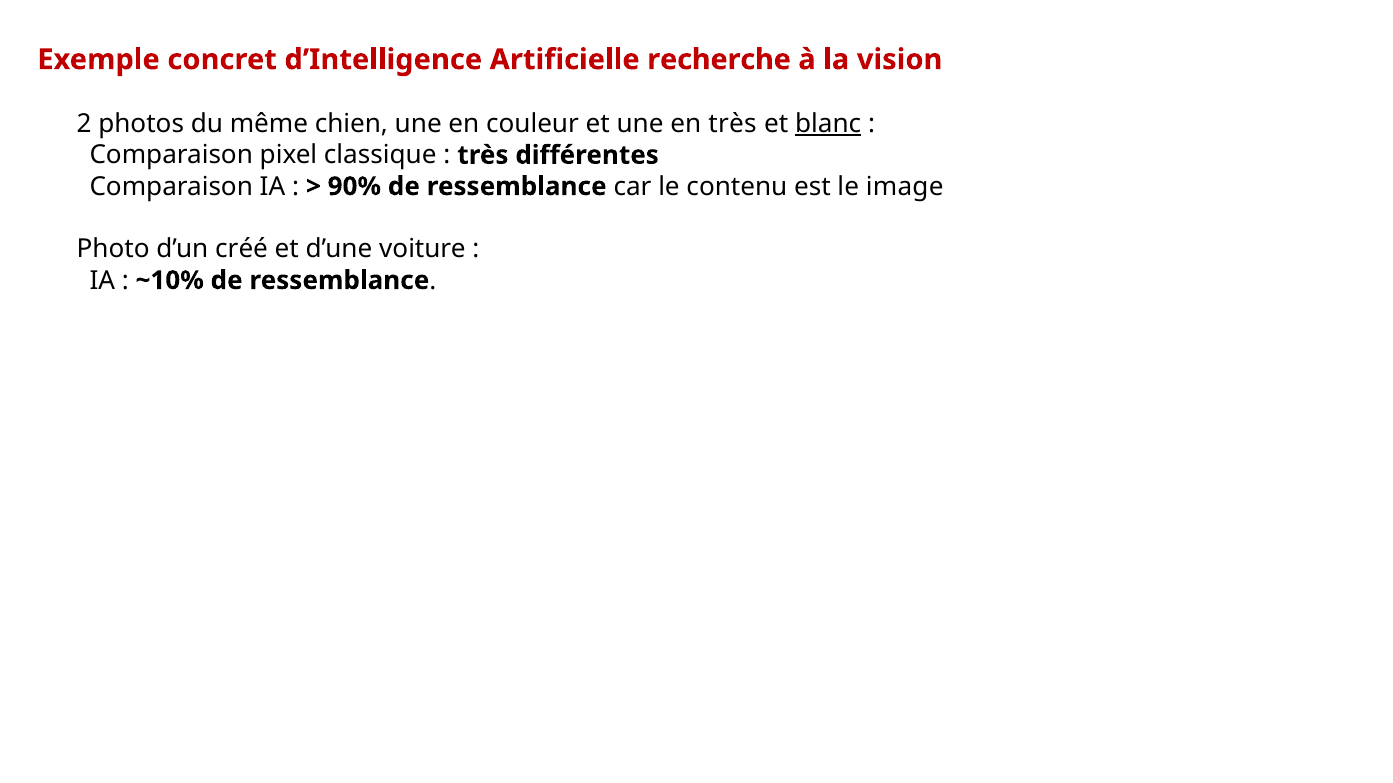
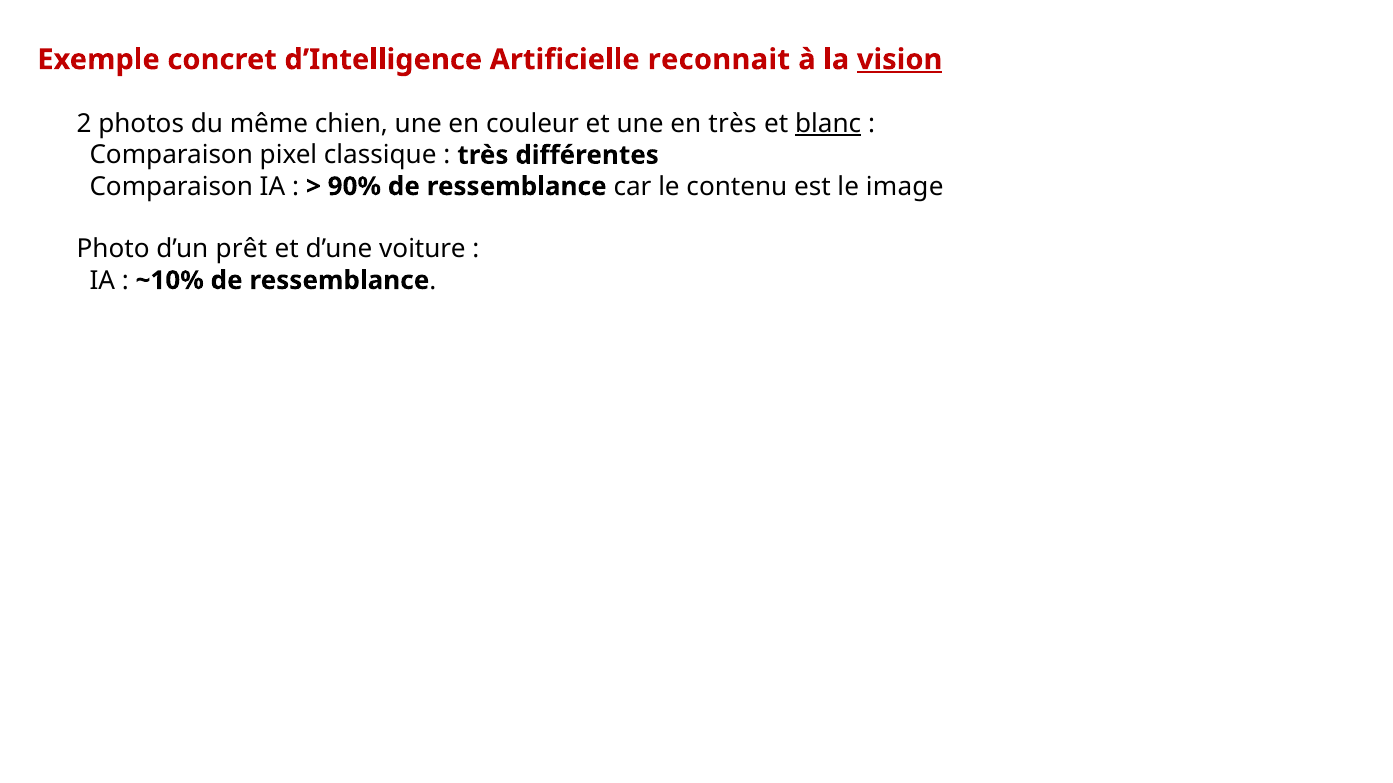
recherche: recherche -> reconnait (719, 60)
vision underline: none -> present (900, 60)
créé: créé -> prêt (241, 249)
